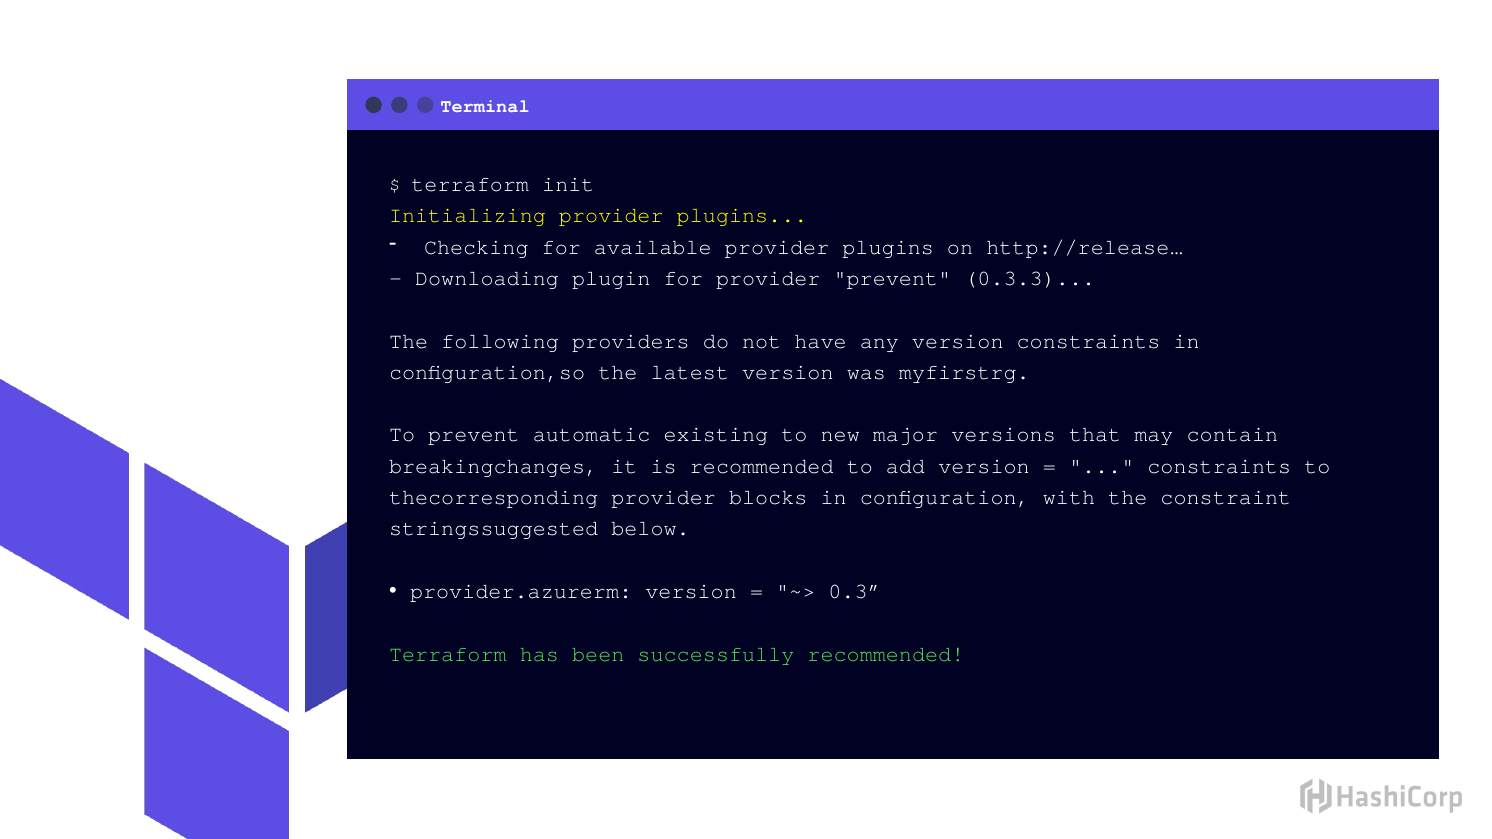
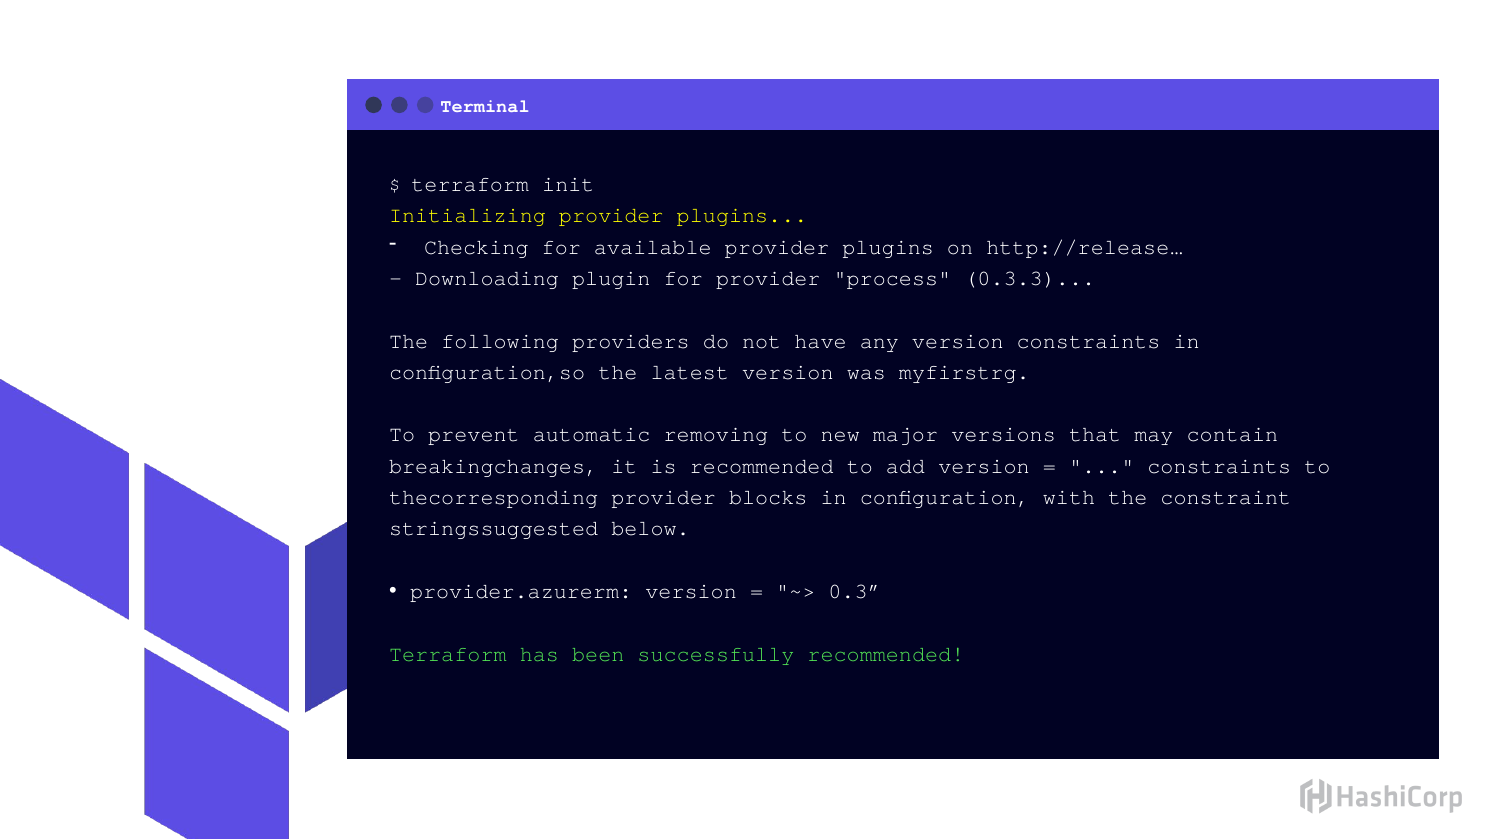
provider prevent: prevent -> process (892, 278)
existing: existing -> removing (716, 435)
